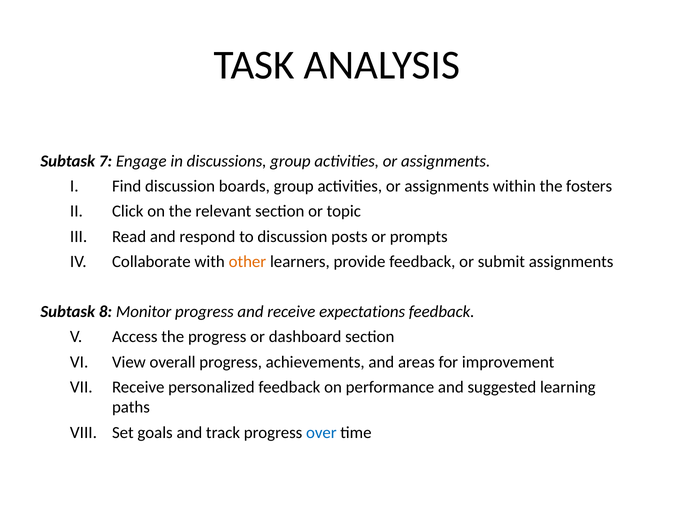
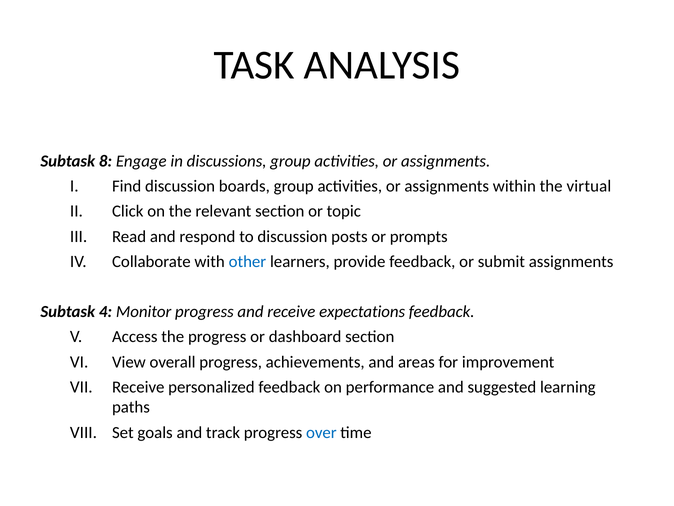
7: 7 -> 8 (106, 161)
fosters: fosters -> virtual (589, 186)
other colour: orange -> blue (247, 261)
8: 8 -> 4 (106, 312)
